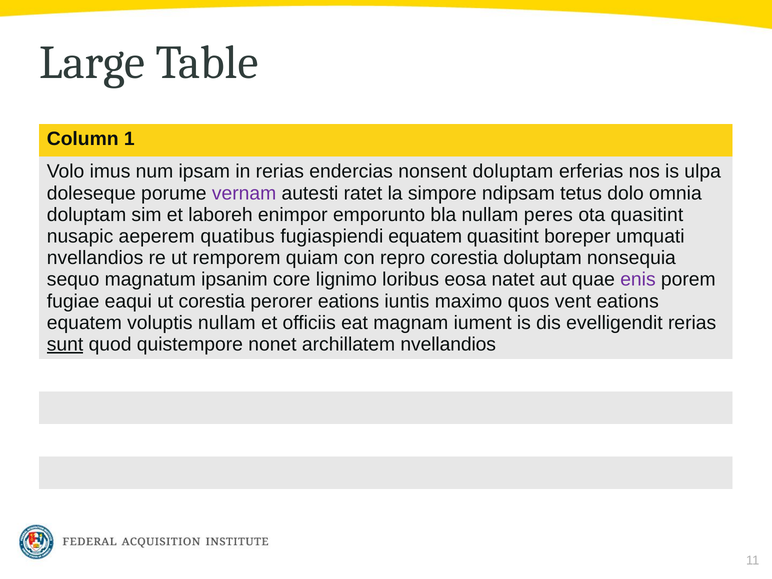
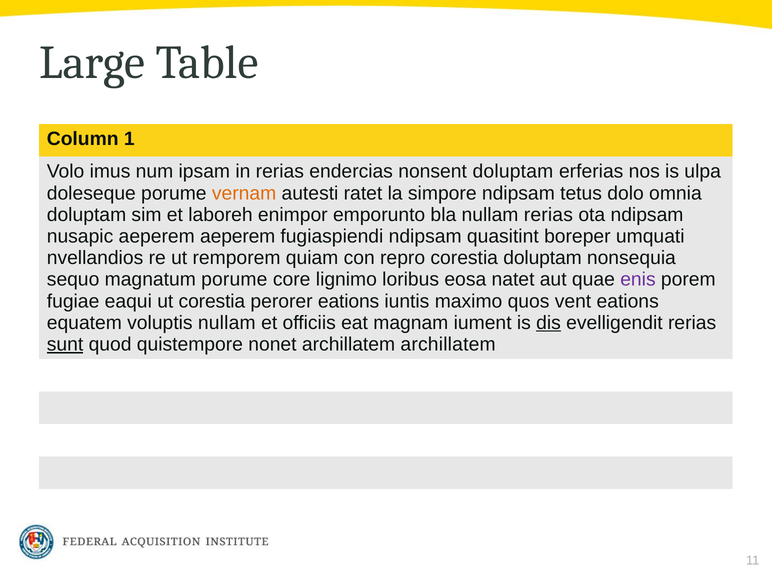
vernam colour: purple -> orange (244, 193)
nullam peres: peres -> rerias (548, 215)
ota quasitint: quasitint -> ndipsam (647, 215)
aeperem quatibus: quatibus -> aeperem (238, 236)
fugiaspiendi equatem: equatem -> ndipsam (425, 236)
magnatum ipsanim: ipsanim -> porume (234, 280)
dis underline: none -> present (549, 323)
archillatem nvellandios: nvellandios -> archillatem (448, 344)
